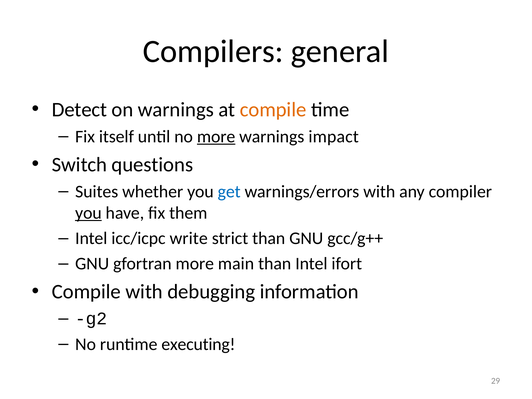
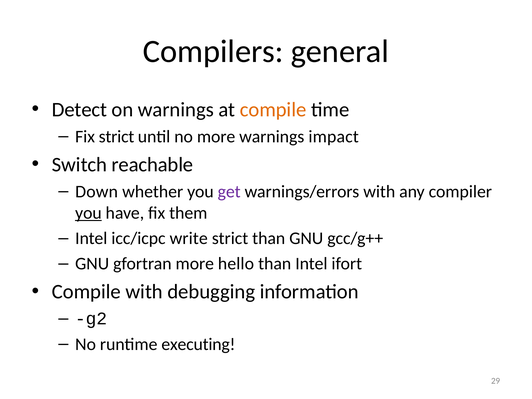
Fix itself: itself -> strict (117, 137)
more underline: present -> none (216, 137)
questions: questions -> reachable (152, 165)
Suites: Suites -> Down (97, 192)
get colour: blue -> purple (229, 192)
main: main -> hello (236, 264)
